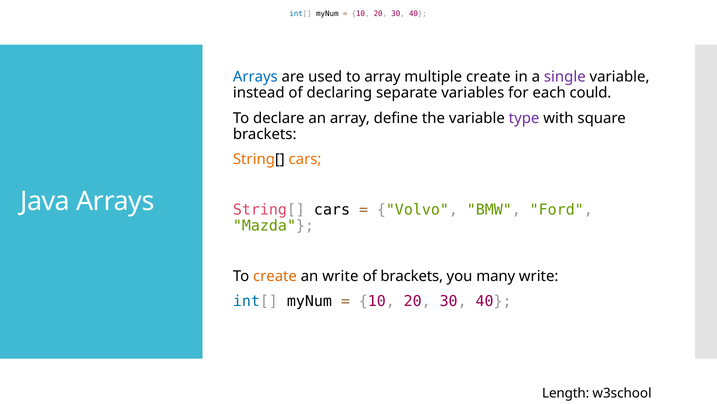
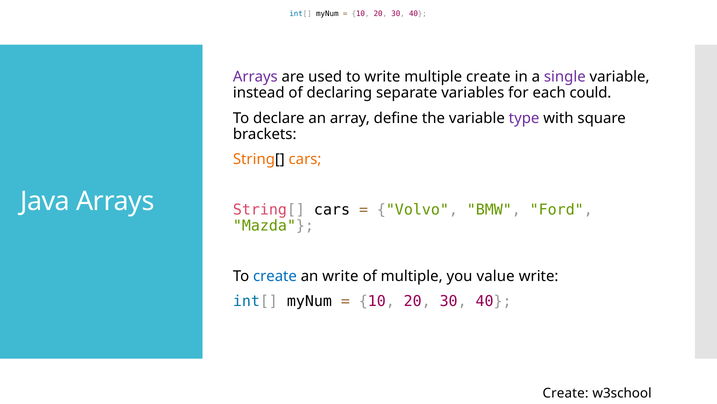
Arrays colour: blue -> purple (255, 77)
to array: array -> write (382, 77)
create colour: orange -> blue (275, 276)
of brackets: brackets -> multiple (412, 276)
many: many -> value (496, 276)
Length: Length -> Create (566, 393)
